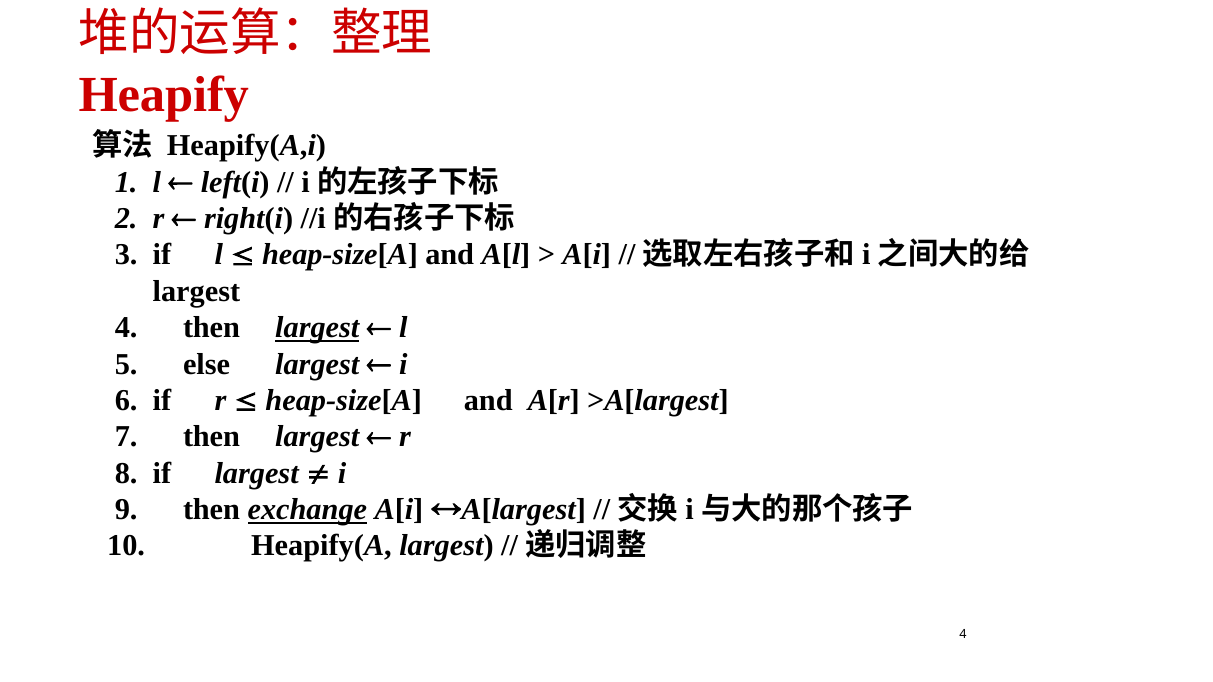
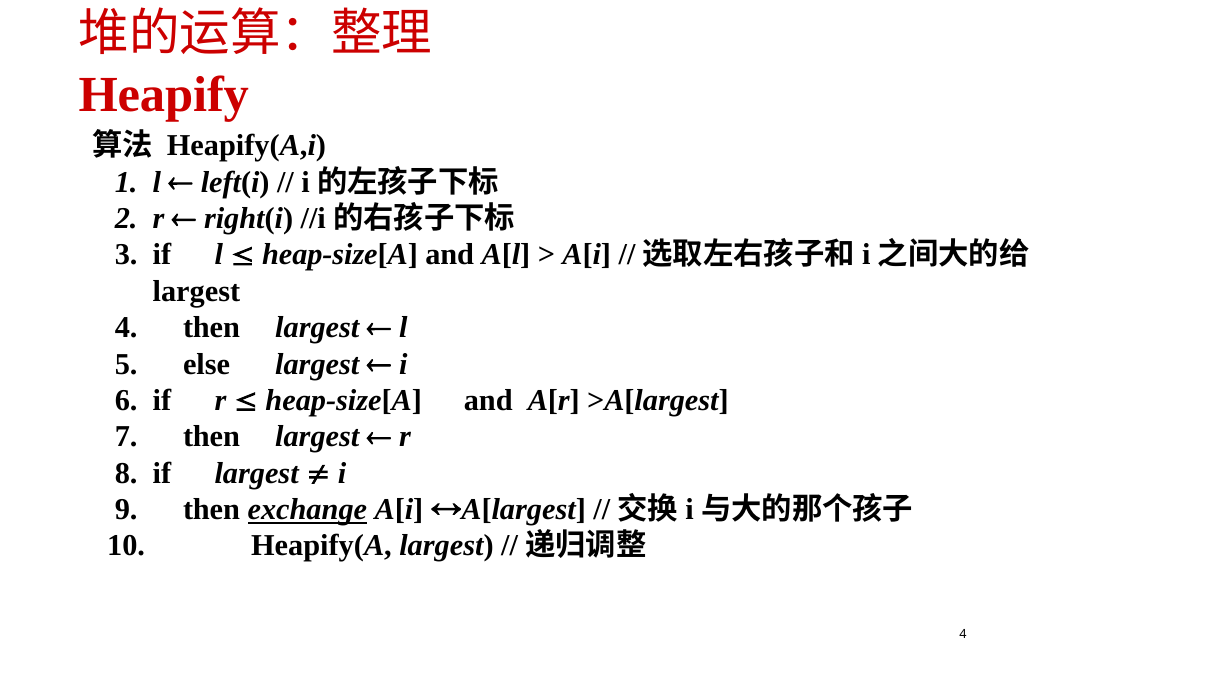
largest underline: present -> none (317, 328)
